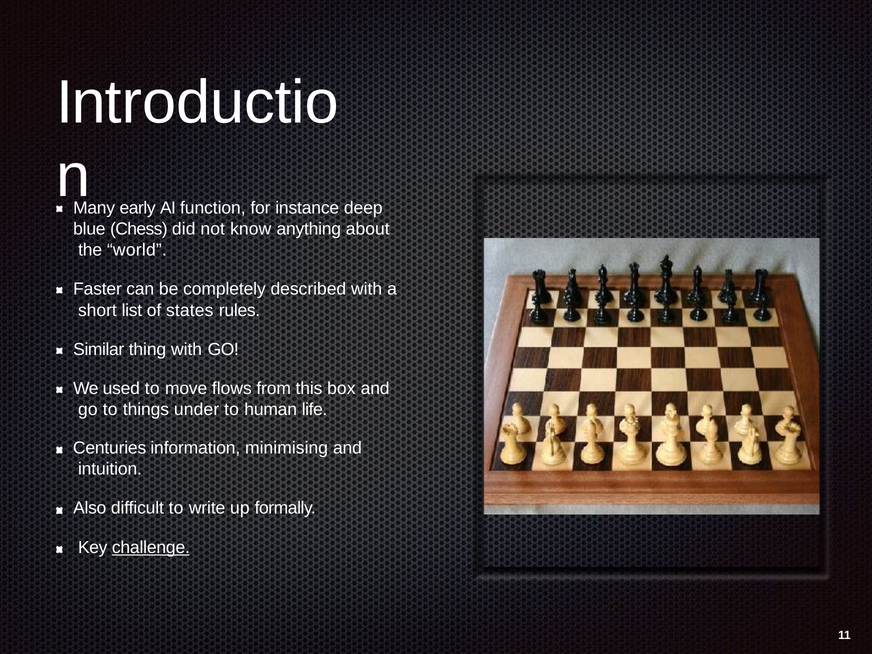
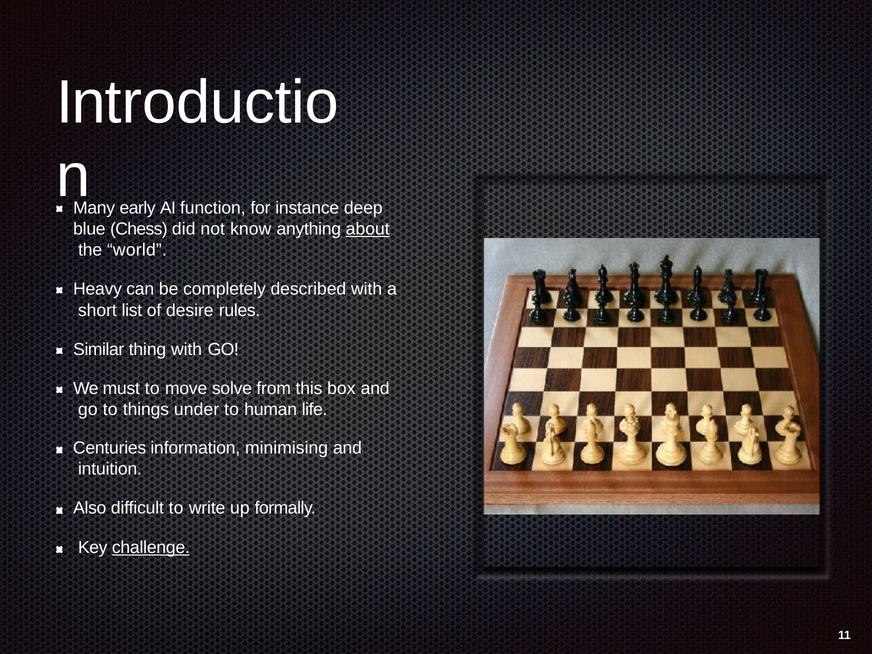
about underline: none -> present (368, 229)
Faster: Faster -> Heavy (98, 289)
states: states -> desire (190, 310)
used: used -> must (121, 389)
flows: flows -> solve (232, 389)
